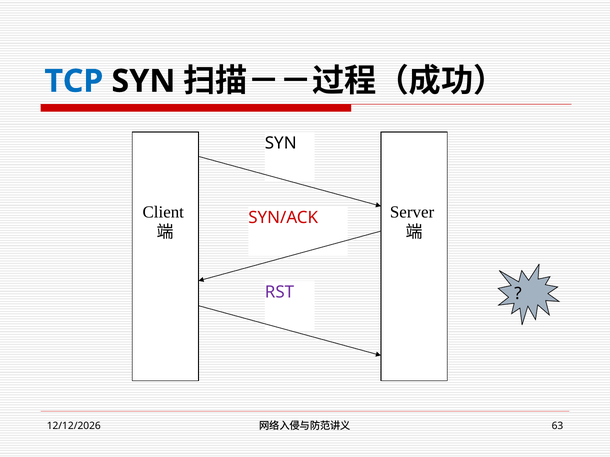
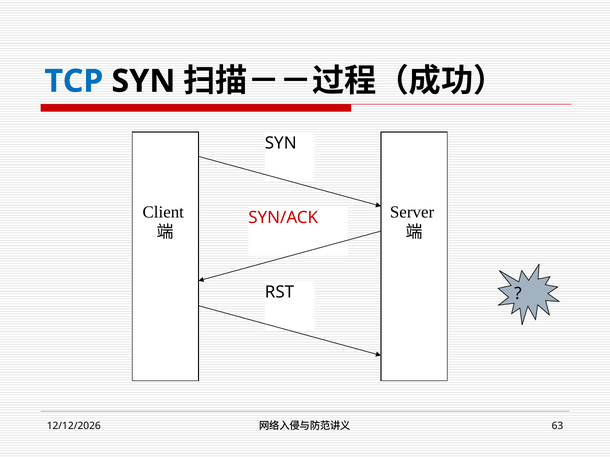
RST colour: purple -> black (279, 292)
